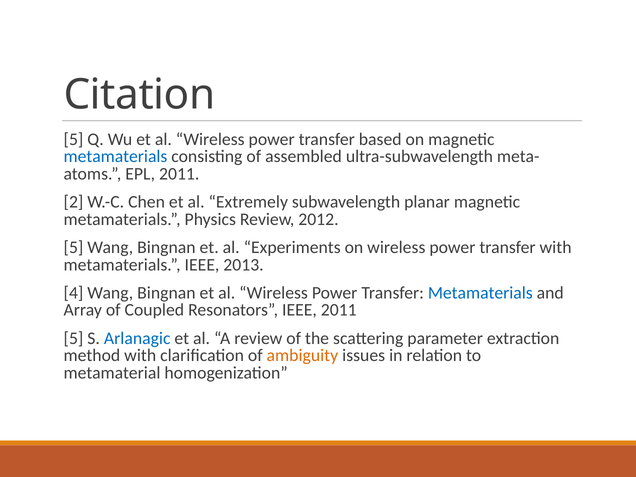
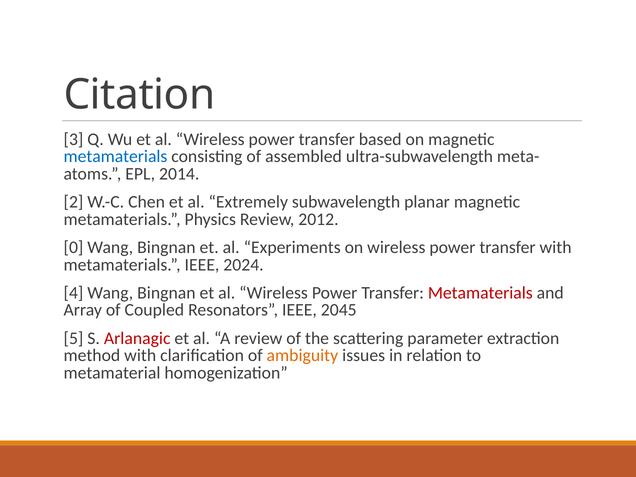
5: 5 -> 3 (73, 139)
EPL 2011: 2011 -> 2014 (179, 174)
5: 5 -> 0 (73, 248)
2013: 2013 -> 2024 (244, 265)
Metamaterials colour: blue -> red (480, 293)
IEEE 2011: 2011 -> 2045 (339, 310)
Arlanagic colour: blue -> red (137, 338)
